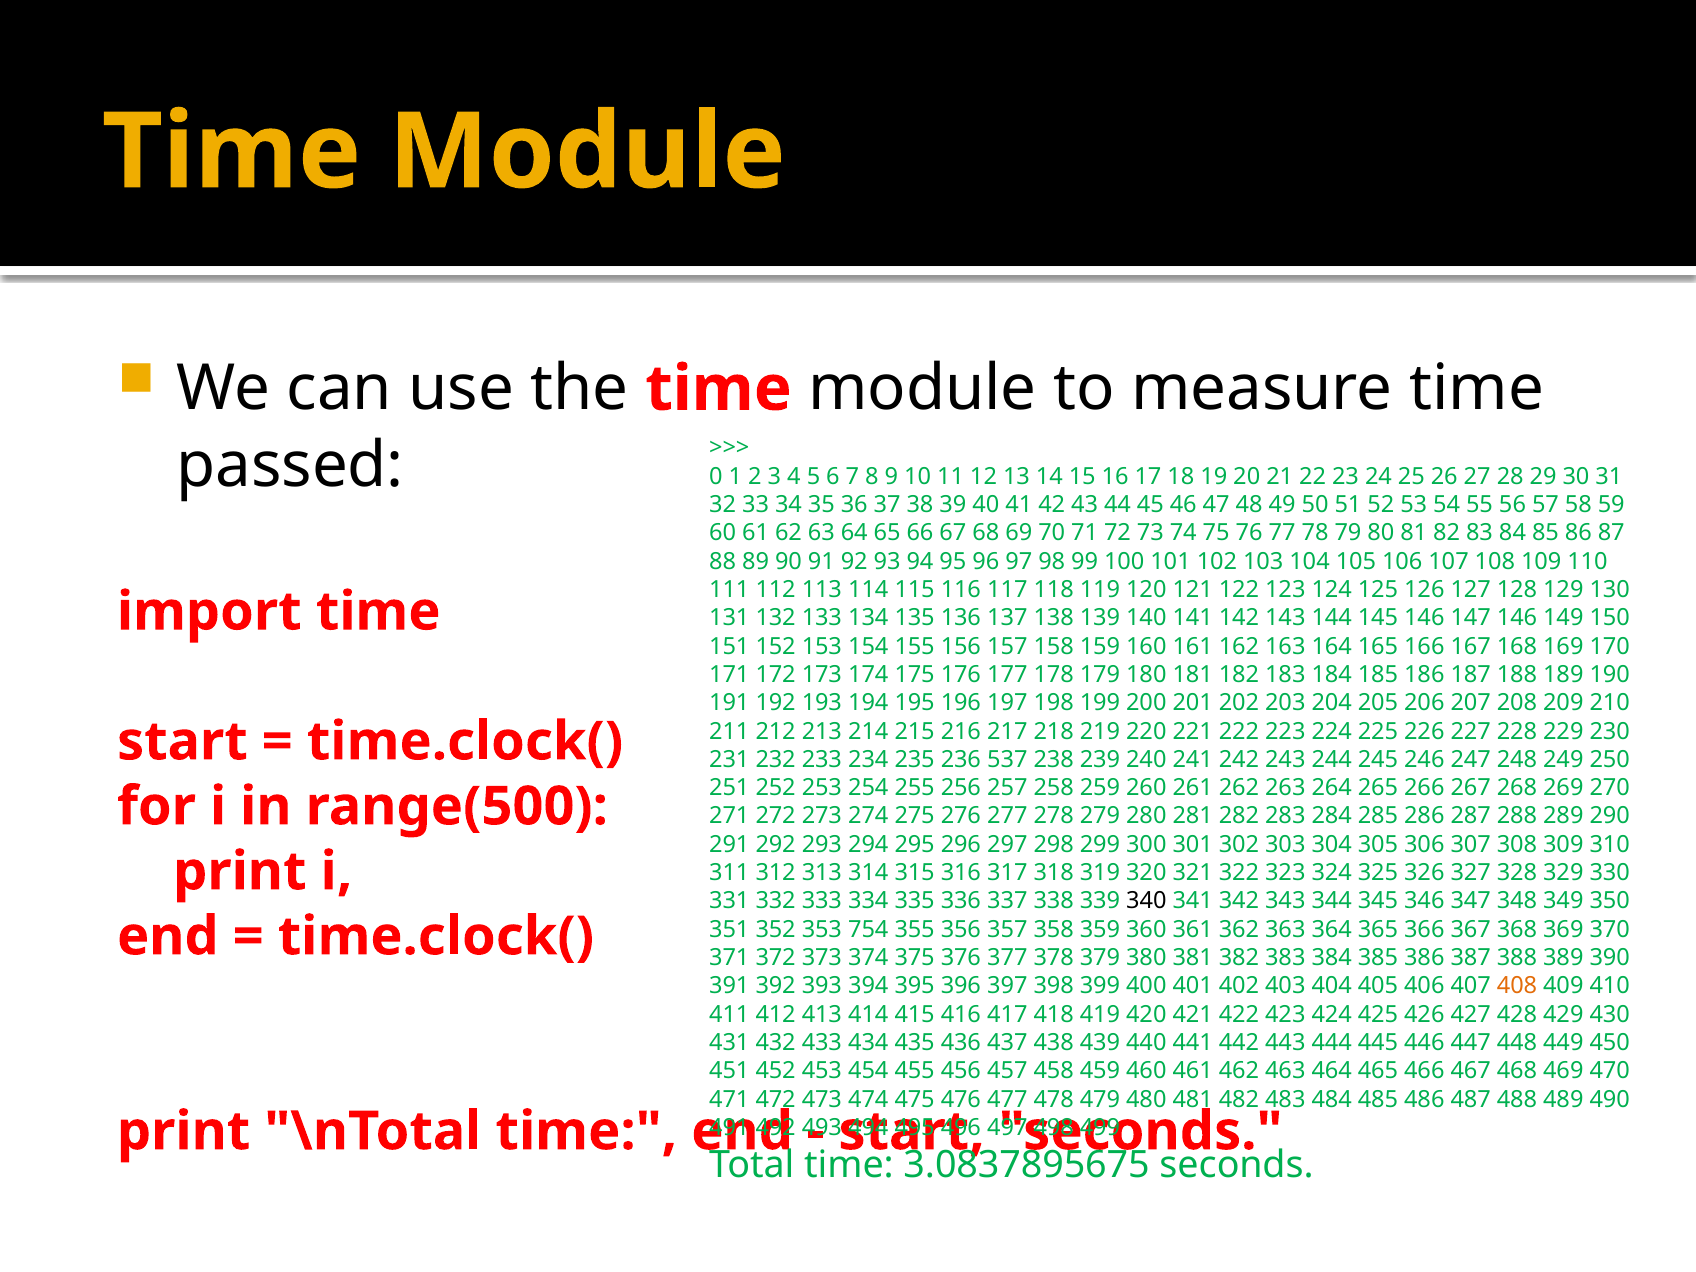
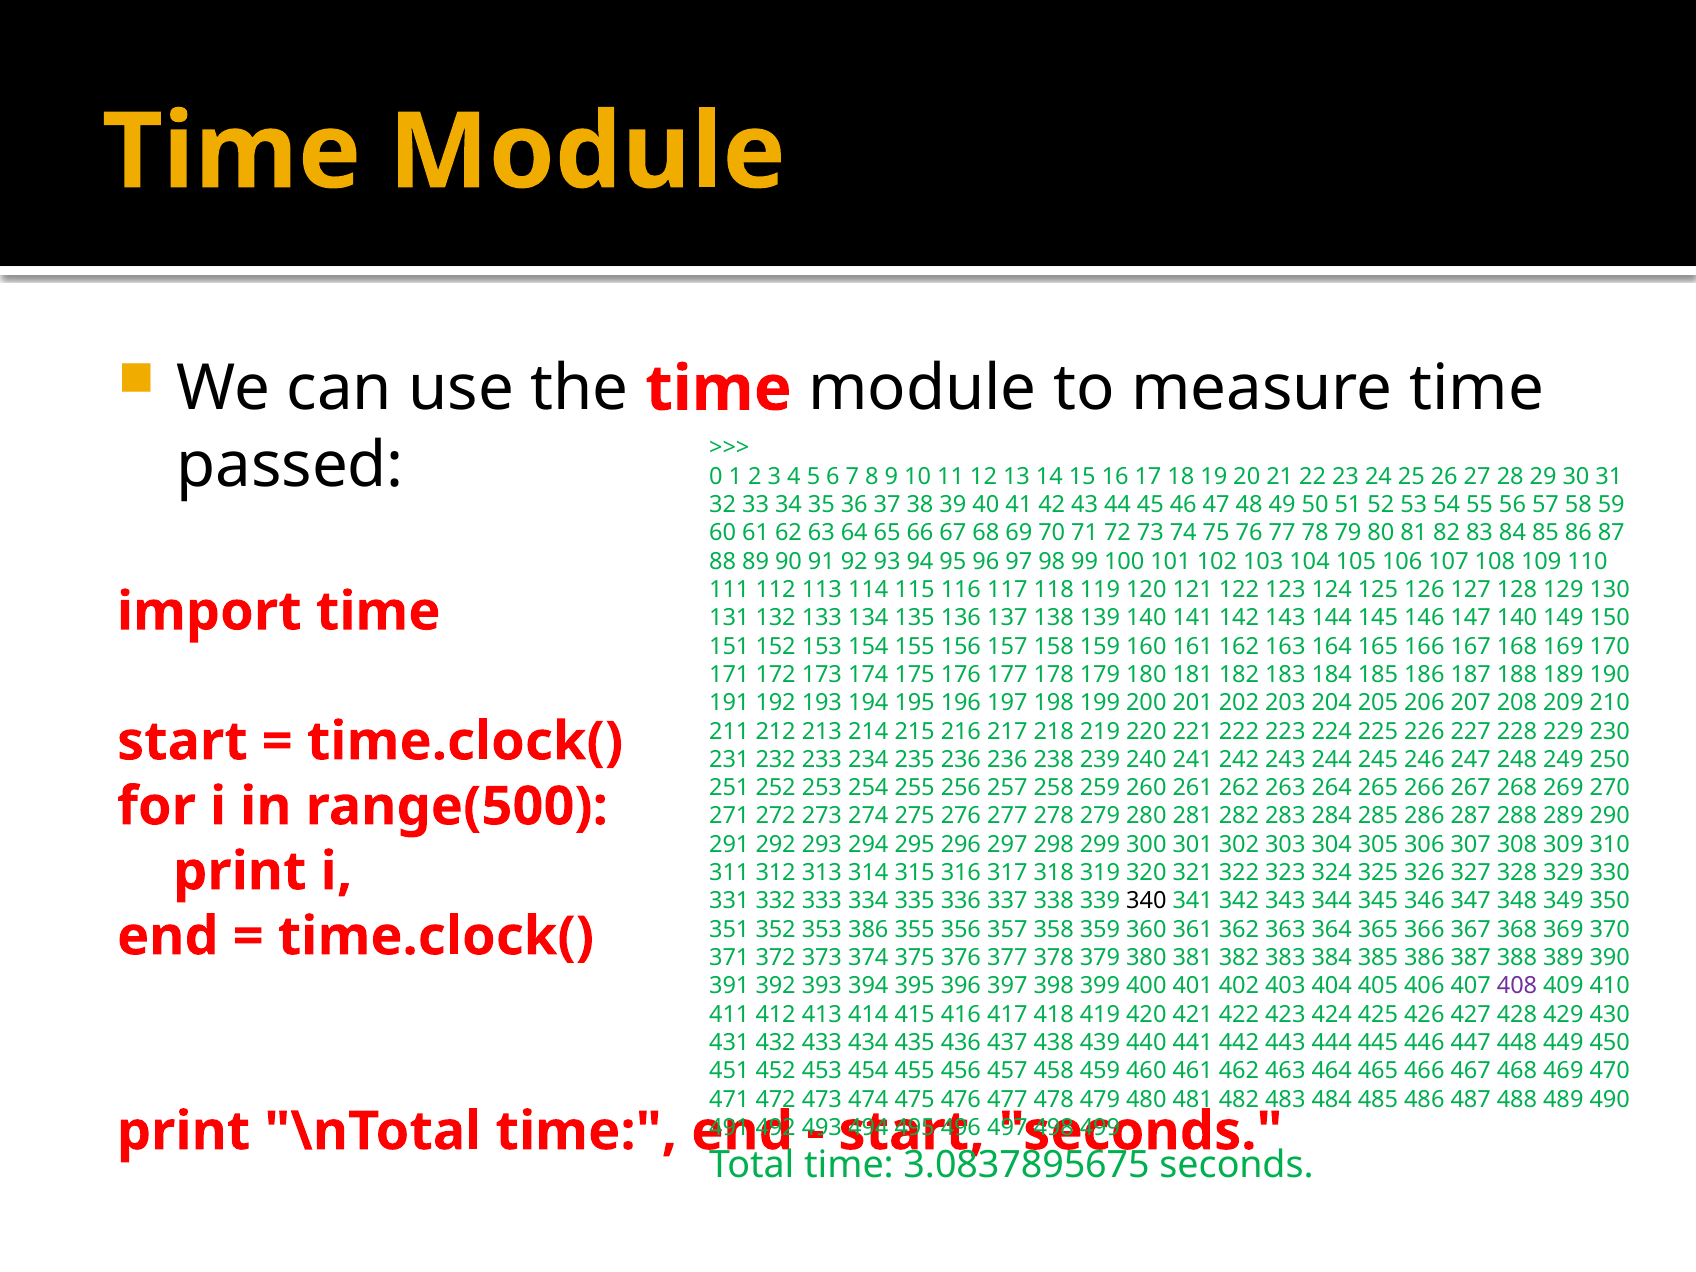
147 146: 146 -> 140 (1517, 618)
236 537: 537 -> 236 (1007, 760)
353 754: 754 -> 386 (868, 929)
408 colour: orange -> purple (1517, 986)
